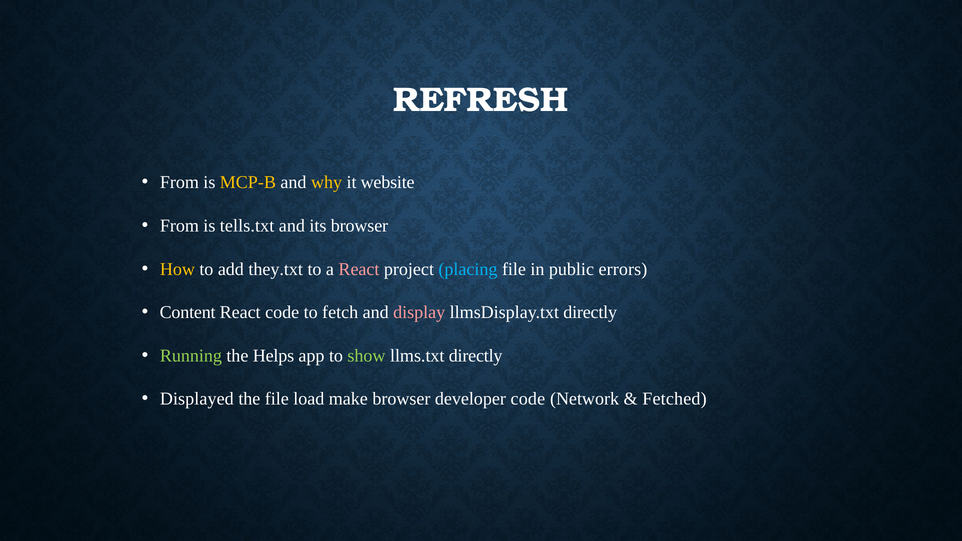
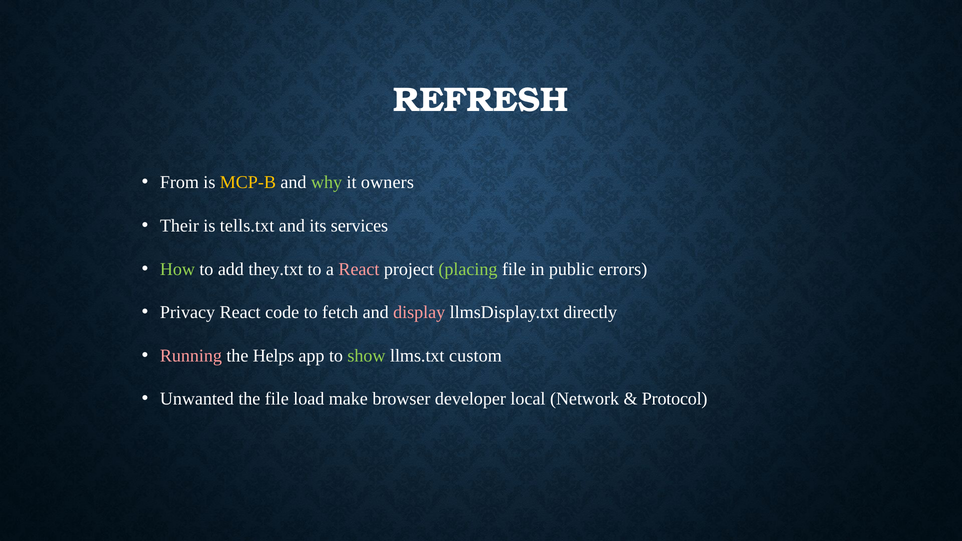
why colour: yellow -> light green (327, 183)
website: website -> owners (387, 183)
From: From -> Their (179, 226)
its browser: browser -> services (359, 226)
How colour: yellow -> light green (177, 269)
placing colour: light blue -> light green (468, 269)
Content: Content -> Privacy (188, 312)
Running colour: light green -> pink (191, 356)
llms.txt directly: directly -> custom (475, 356)
Displayed: Displayed -> Unwanted (197, 399)
developer code: code -> local (528, 399)
Fetched: Fetched -> Protocol (675, 399)
